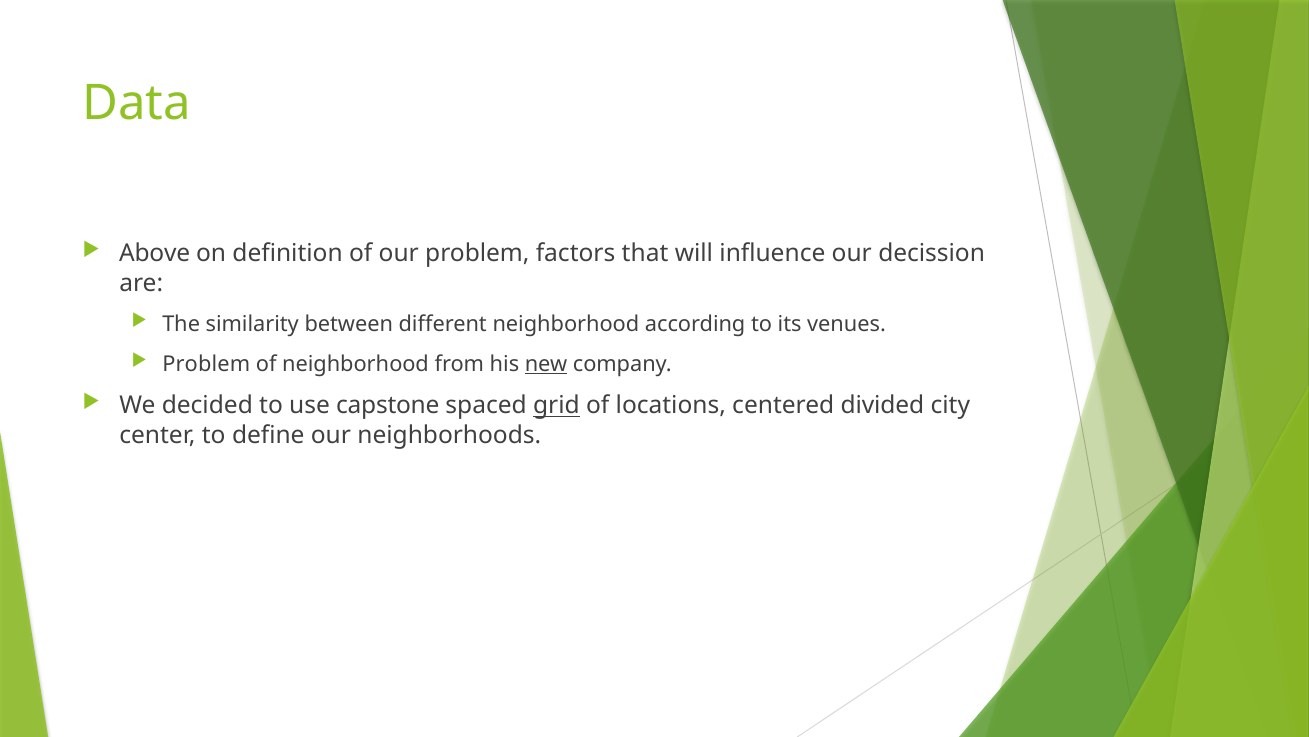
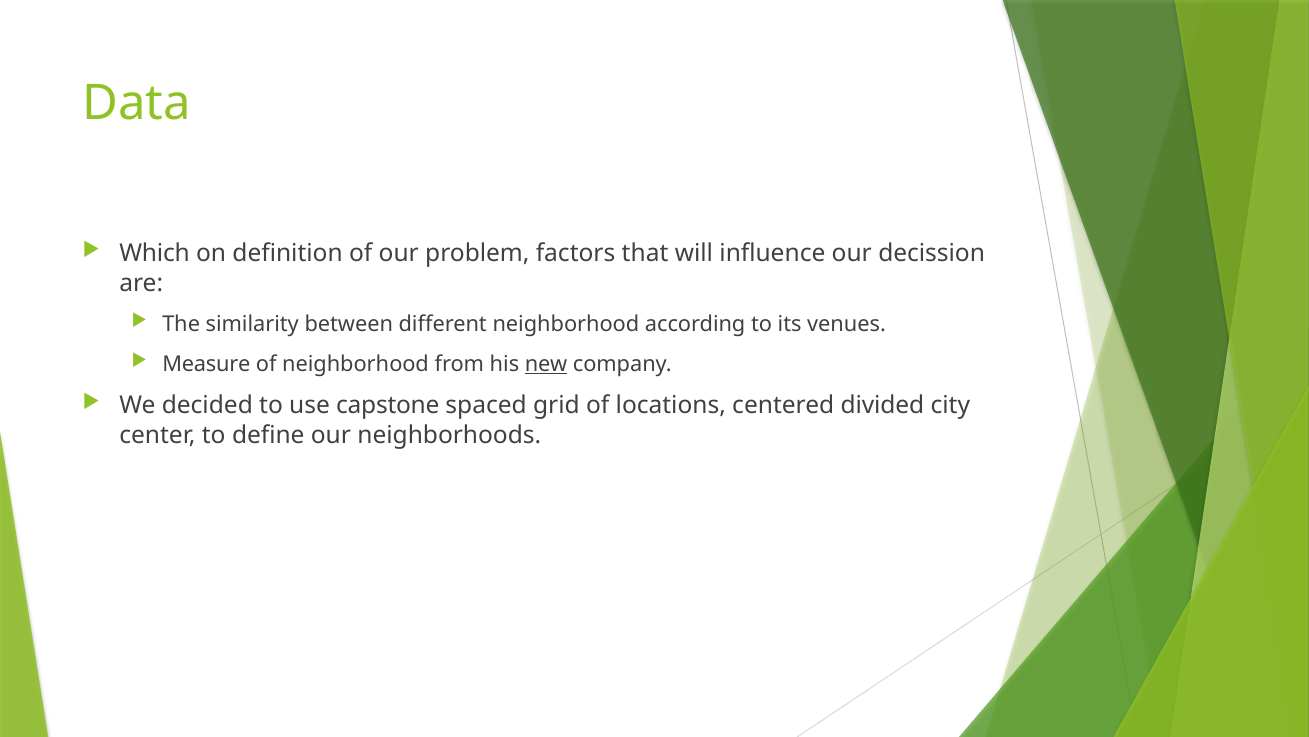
Above: Above -> Which (155, 253)
Problem: Problem -> Measure (206, 364)
grid underline: present -> none (556, 406)
